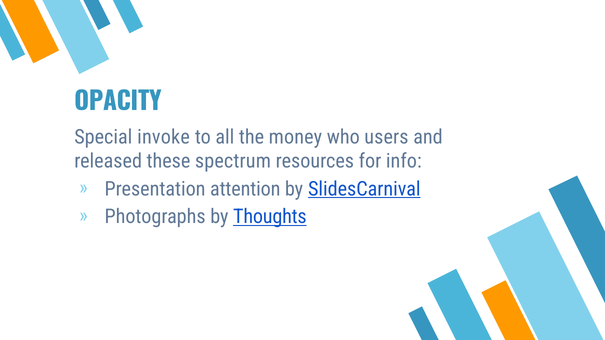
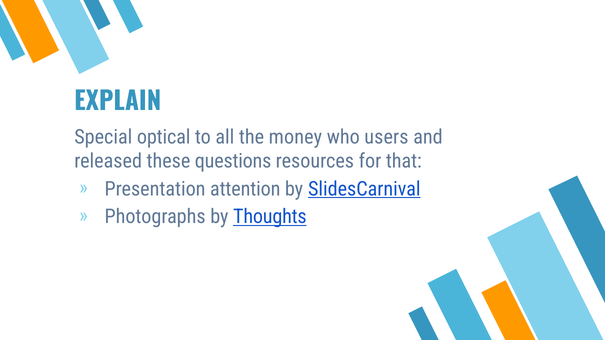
OPACITY: OPACITY -> EXPLAIN (118, 102)
invoke: invoke -> optical (164, 137)
spectrum: spectrum -> questions (233, 161)
info: info -> that (404, 161)
